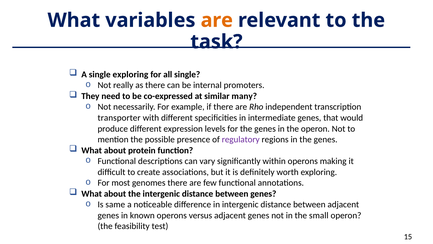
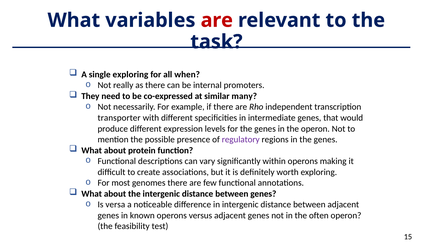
are colour: orange -> red (217, 20)
all single: single -> when (187, 74)
same: same -> versa (115, 204)
small: small -> often (319, 215)
